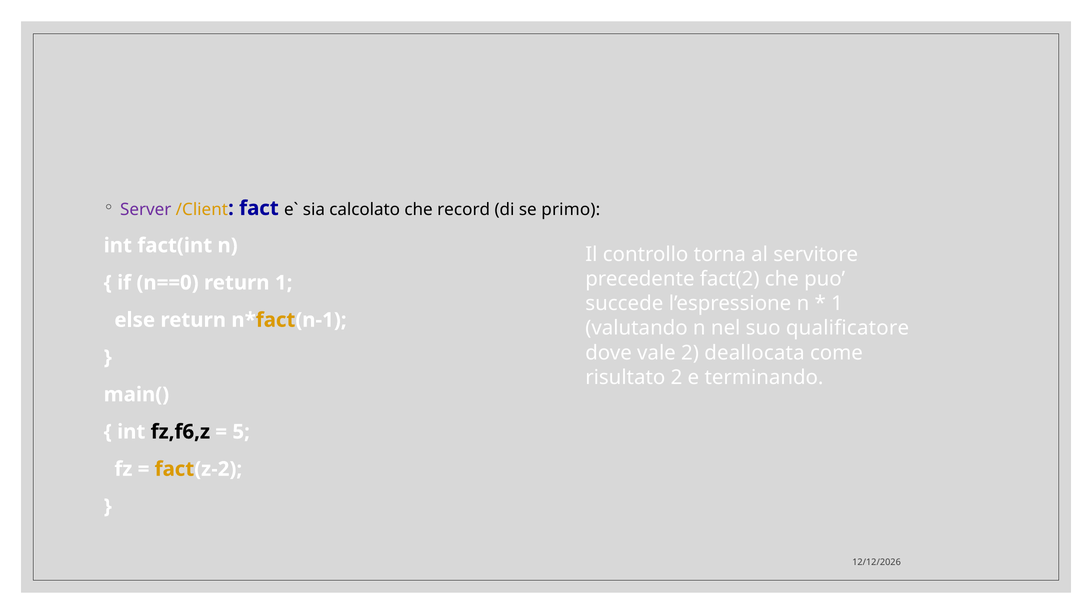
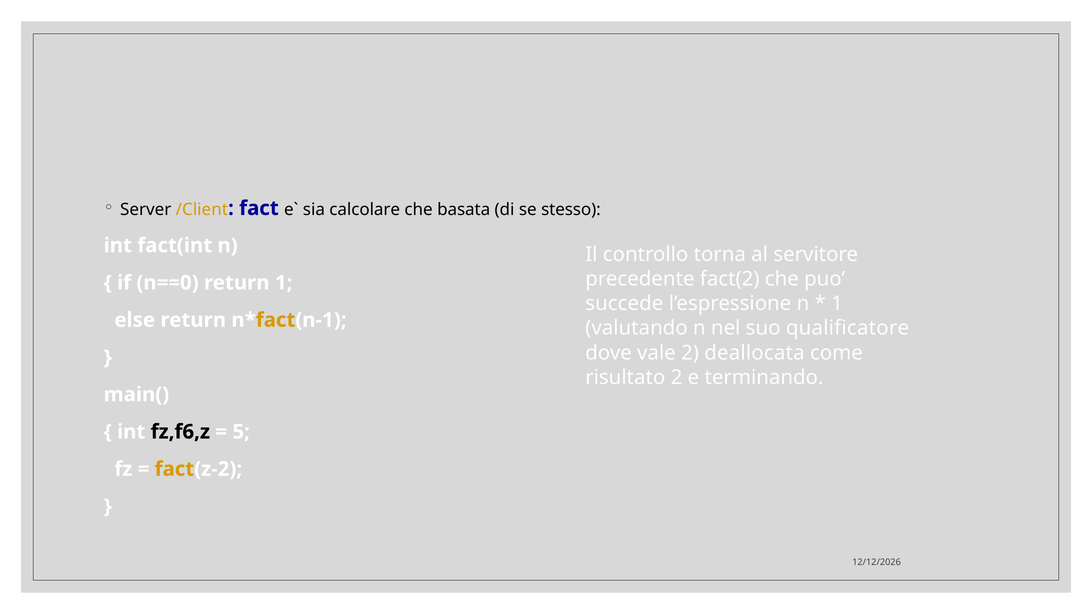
Server colour: purple -> black (146, 209)
calcolato: calcolato -> calcolare (365, 209)
record: record -> basata (464, 209)
primo: primo -> stesso (571, 209)
